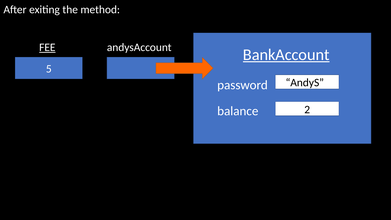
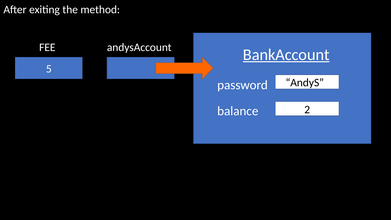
FEE underline: present -> none (47, 47)
